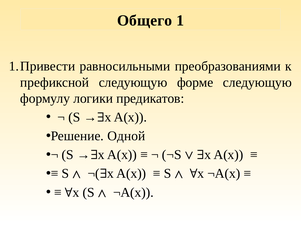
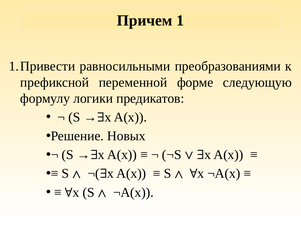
Общего: Общего -> Причем (145, 20)
префиксной следующую: следующую -> переменной (133, 82)
Одной: Одной -> Новых (126, 136)
